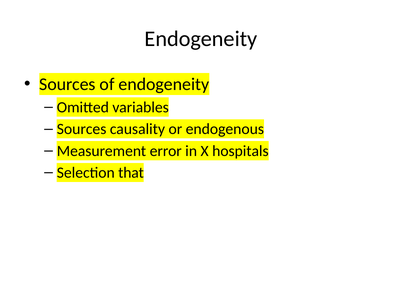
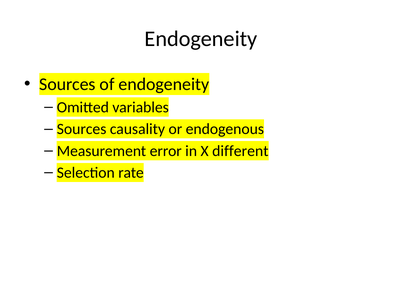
hospitals: hospitals -> different (240, 151)
that: that -> rate (131, 173)
